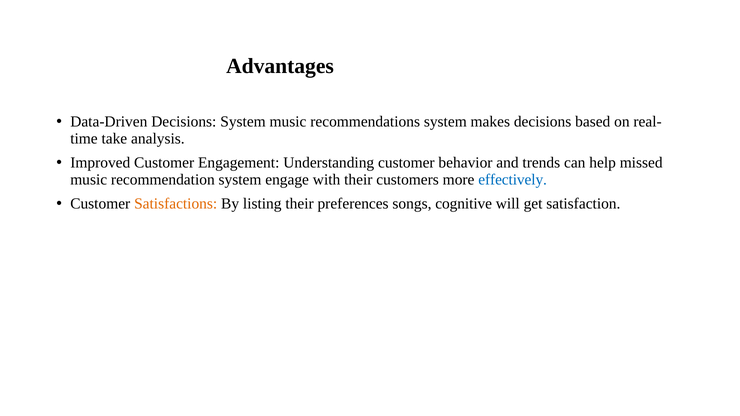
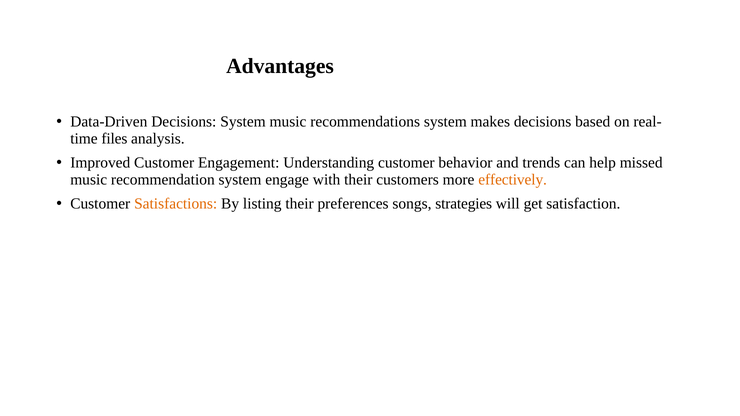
take: take -> files (114, 139)
effectively colour: blue -> orange (513, 180)
cognitive: cognitive -> strategies (464, 204)
